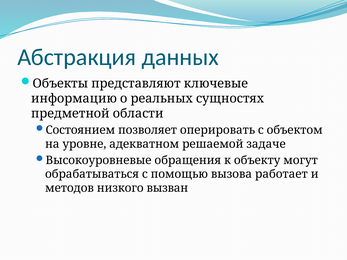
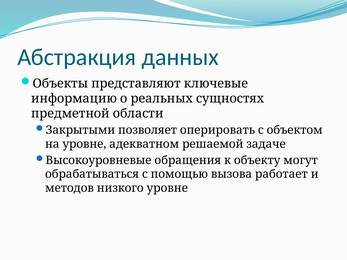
Состоянием: Состоянием -> Закрытыми (80, 130)
низкого вызван: вызван -> уровне (167, 188)
